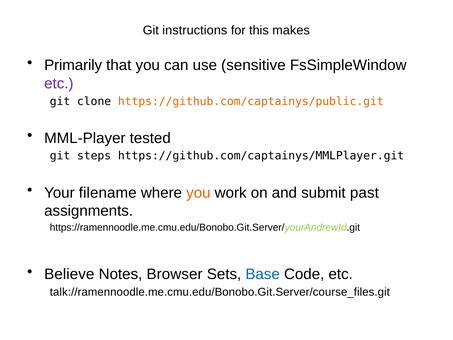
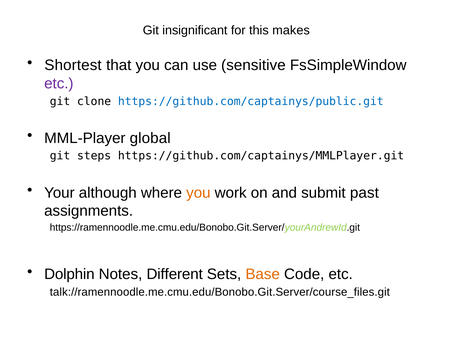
instructions: instructions -> insignificant (195, 30)
Primarily: Primarily -> Shortest (73, 65)
https://github.com/captainys/public.git colour: orange -> blue (251, 101)
tested: tested -> global (150, 138)
filename: filename -> although (108, 193)
Believe: Believe -> Dolphin (69, 274)
Browser: Browser -> Different (175, 274)
Base colour: blue -> orange (263, 274)
